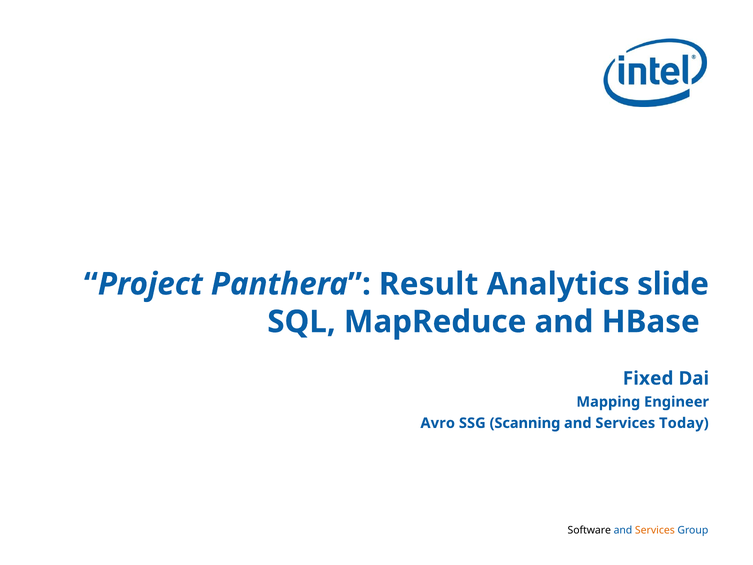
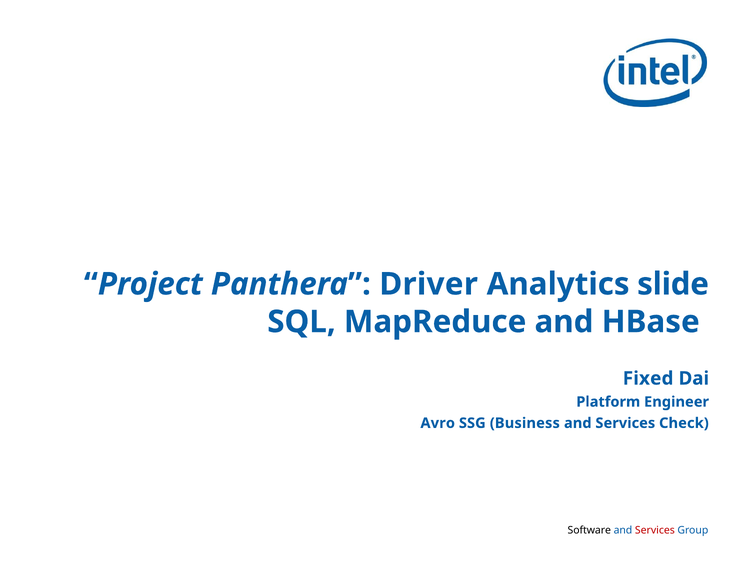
Result: Result -> Driver (429, 284)
Mapping: Mapping -> Platform (608, 402)
Scanning: Scanning -> Business (525, 423)
Today: Today -> Check (684, 423)
Services colour: orange -> red (655, 530)
